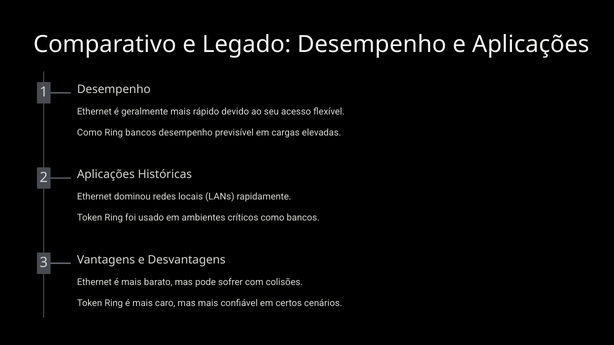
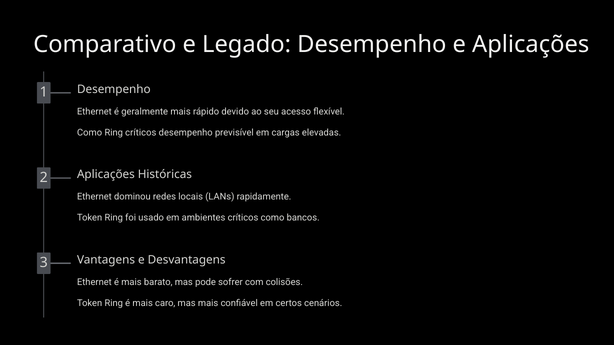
Ring bancos: bancos -> críticos (141, 133)
